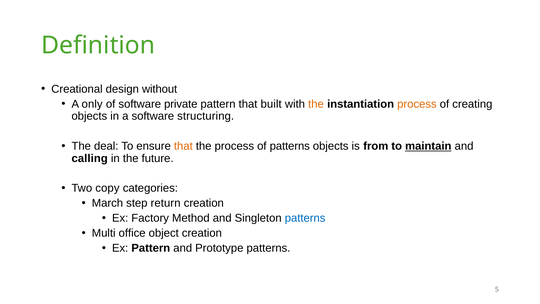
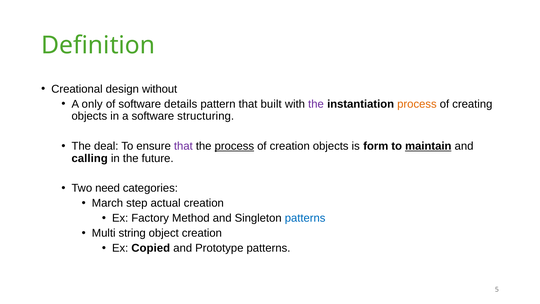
private: private -> details (181, 104)
the colour: orange -> purple (316, 104)
that colour: orange -> purple (183, 146)
process underline: none -> present (234, 146)
of patterns: patterns -> creation (290, 146)
from: from -> form (376, 146)
copy: copy -> need (108, 188)
return: return -> actual (166, 203)
office: office -> string (132, 233)
Ex Pattern: Pattern -> Copied (151, 248)
